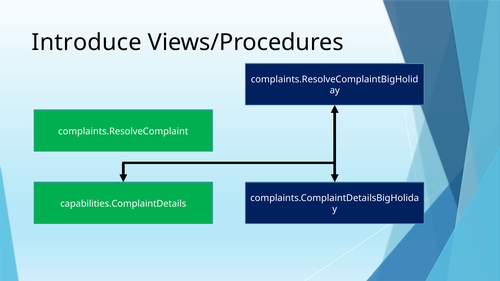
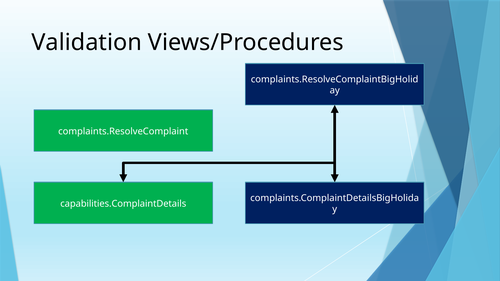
Introduce: Introduce -> Validation (87, 43)
